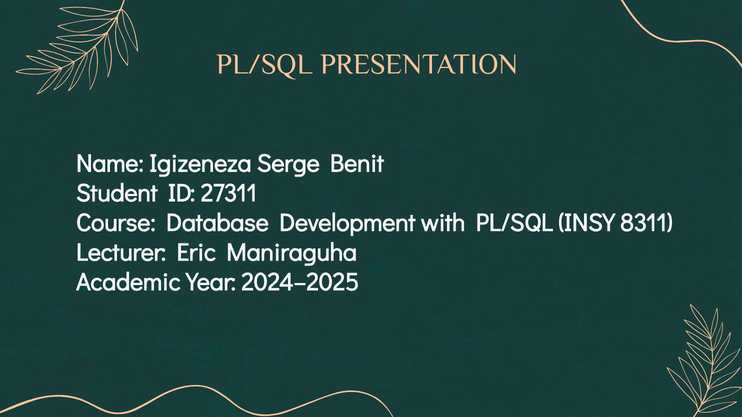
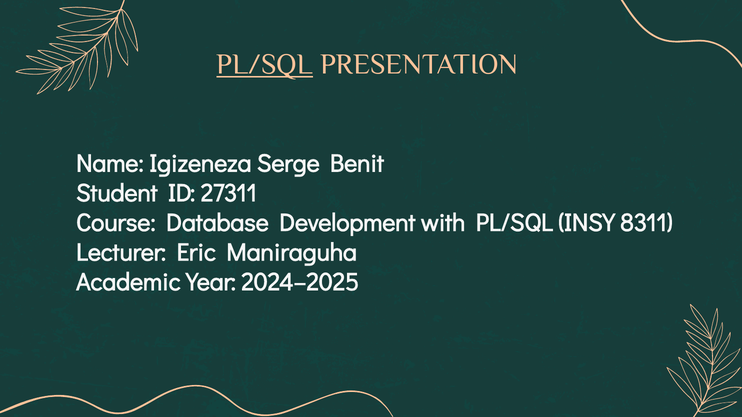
PL/SQL underline: none -> present (265, 64)
